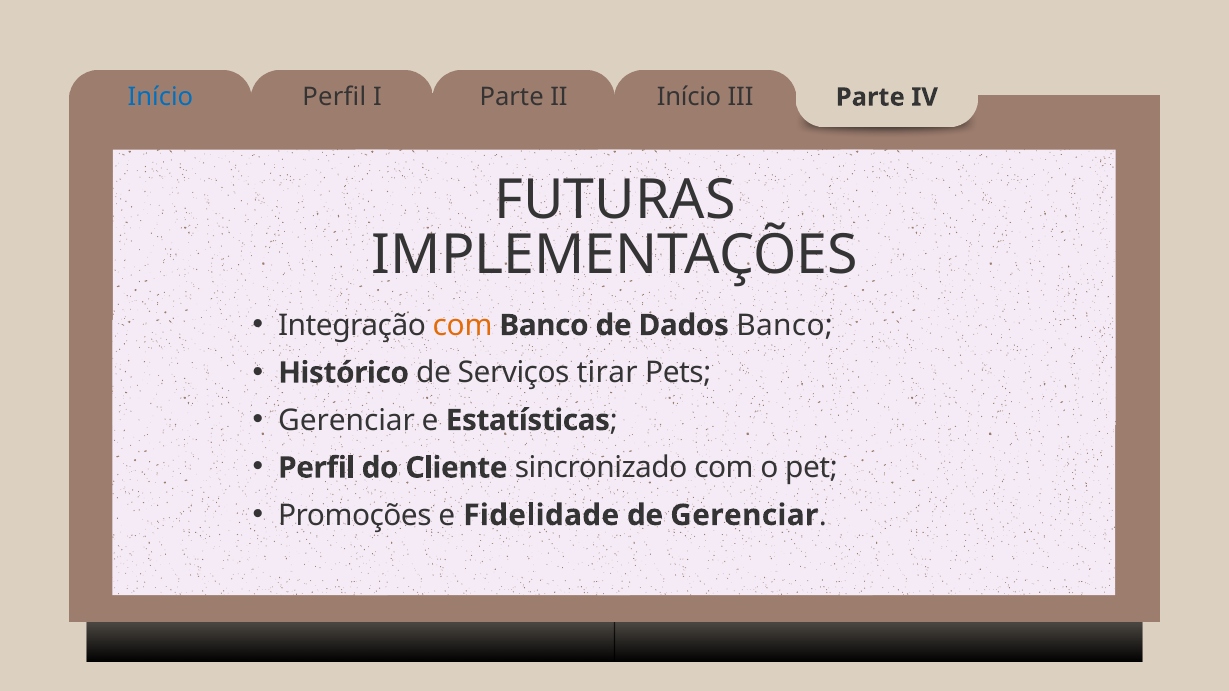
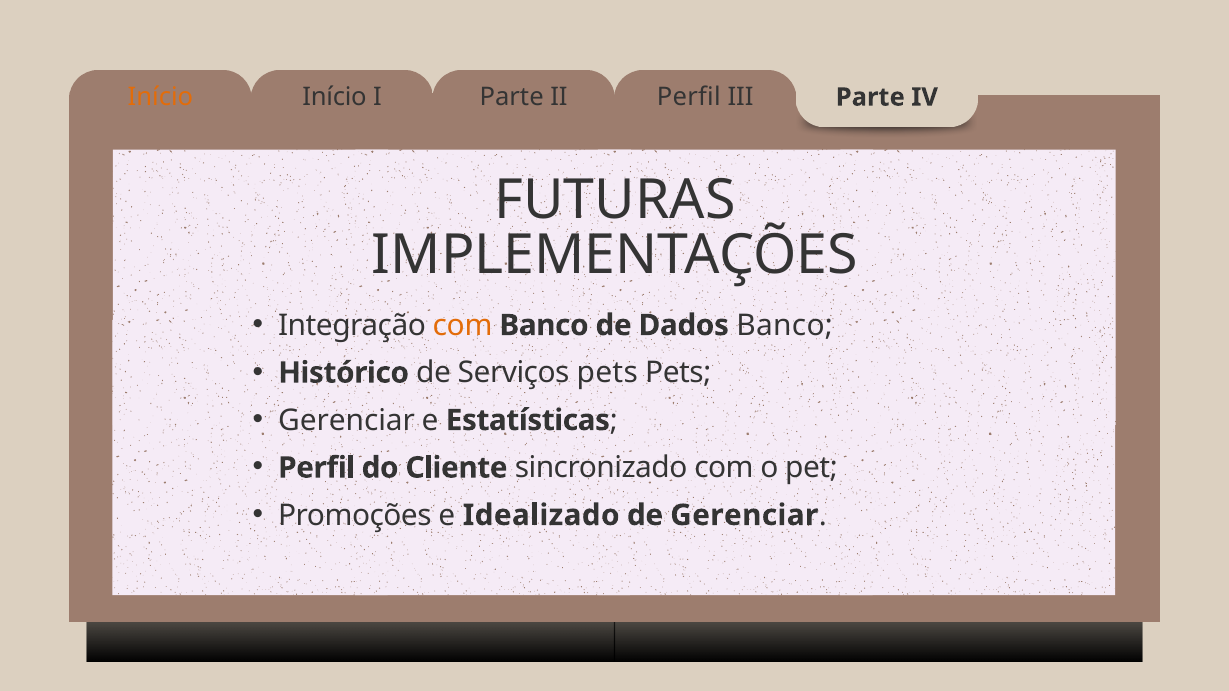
Início colour: blue -> orange (160, 97)
Perfil: Perfil -> Início (335, 97)
Início: Início -> Perfil (689, 97)
Serviços tirar: tirar -> pets (607, 373)
Fidelidade: Fidelidade -> Idealizado (541, 515)
